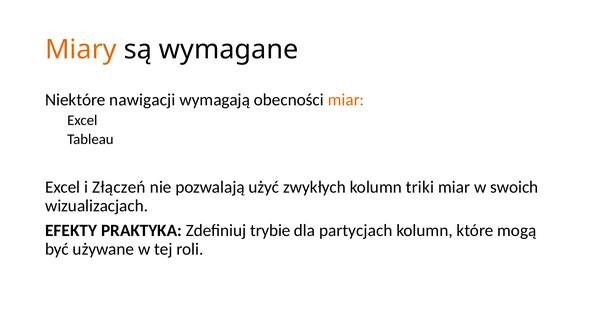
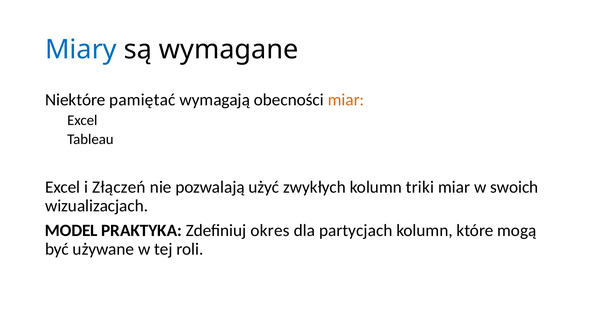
Miary colour: orange -> blue (81, 50)
nawigacji: nawigacji -> pamiętać (142, 100)
EFEKTY: EFEKTY -> MODEL (71, 231)
trybie: trybie -> okres (270, 231)
